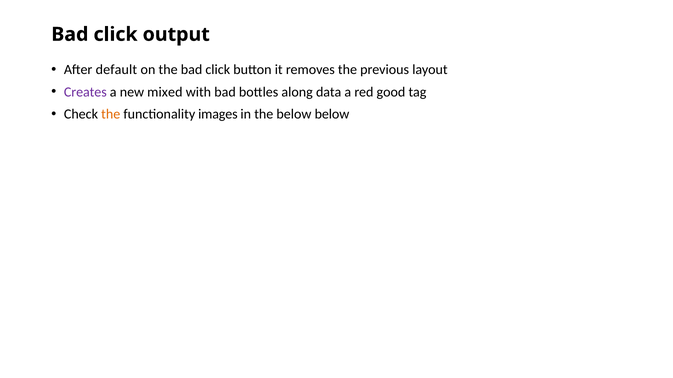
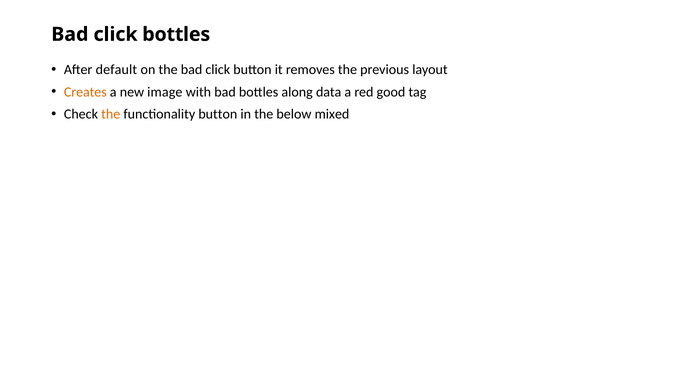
click output: output -> bottles (176, 34)
Creates colour: purple -> orange (85, 92)
mixed: mixed -> image (165, 92)
functionality images: images -> button (218, 114)
below below: below -> mixed (332, 114)
